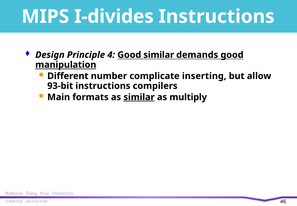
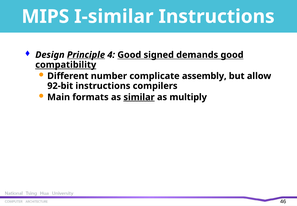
I-divides: I-divides -> I-similar (114, 17)
Principle underline: none -> present (86, 55)
Good similar: similar -> signed (159, 55)
manipulation: manipulation -> compatibility (66, 65)
inserting: inserting -> assembly (204, 76)
93-bit: 93-bit -> 92-bit (60, 86)
